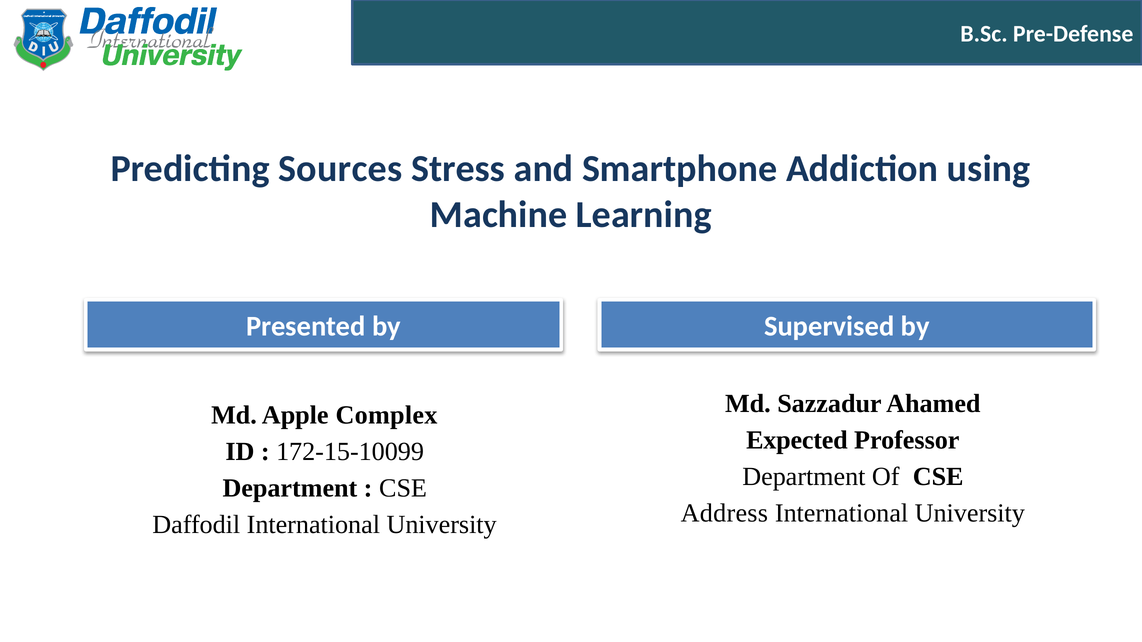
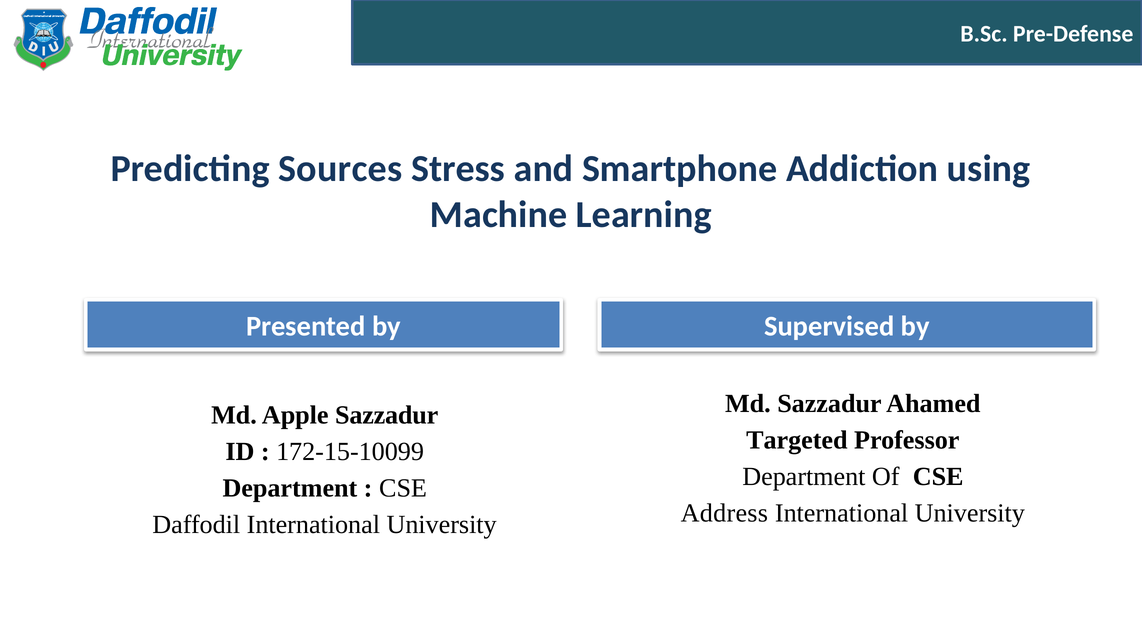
Apple Complex: Complex -> Sazzadur (387, 415)
Expected: Expected -> Targeted (797, 440)
